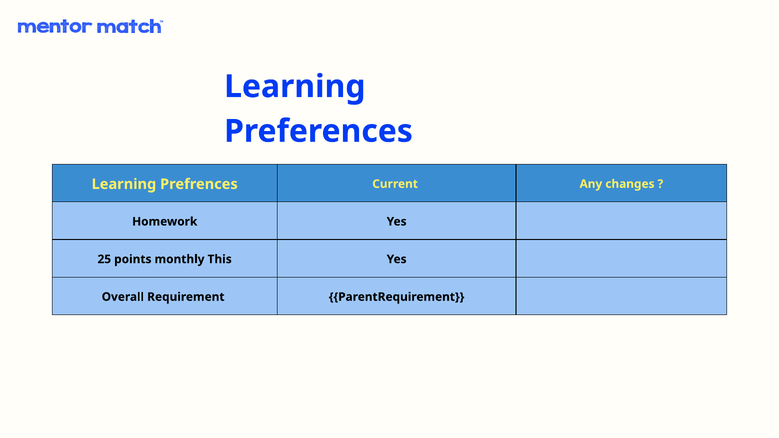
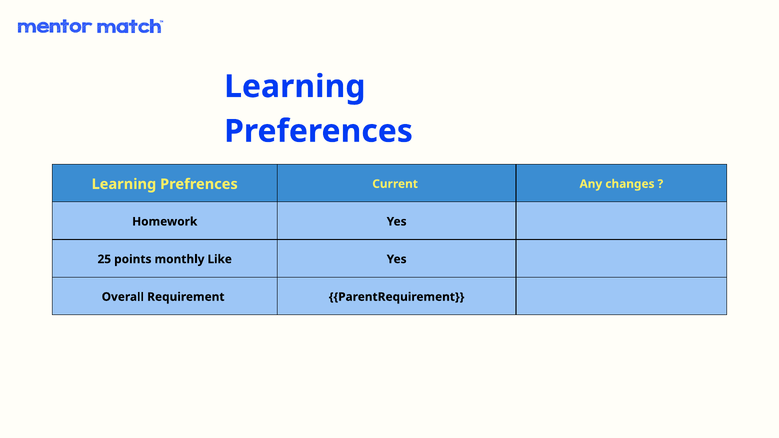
This: This -> Like (220, 259)
